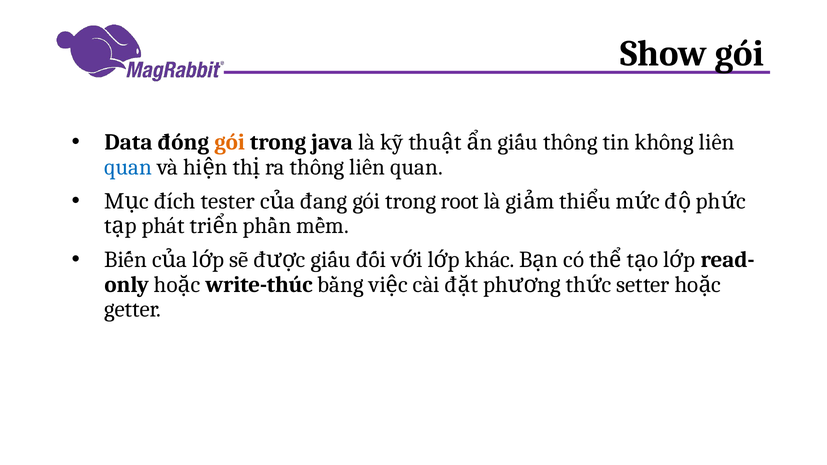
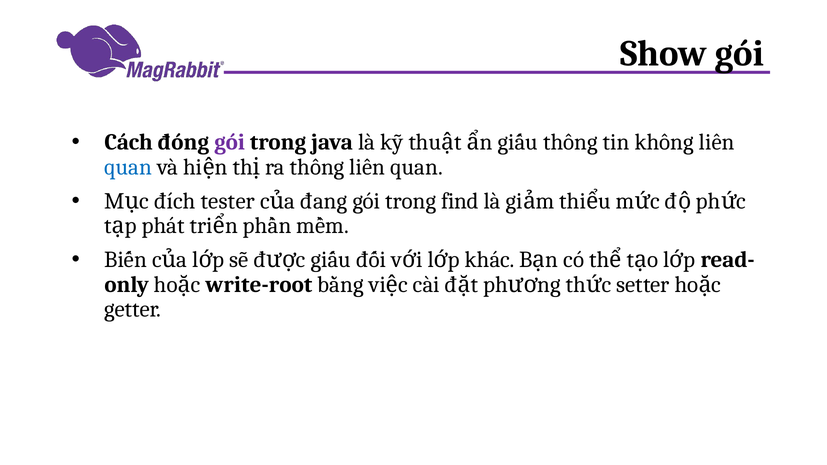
Data: Data -> Cách (129, 142)
gói colour: orange -> purple (230, 142)
root: root -> find (460, 201)
write-thúc: write-thúc -> write-root (259, 285)
